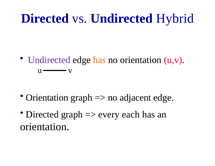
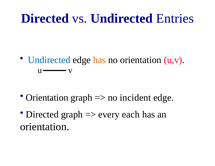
Hybrid: Hybrid -> Entries (175, 18)
Undirected colour: purple -> blue (49, 60)
adjacent: adjacent -> incident (135, 98)
